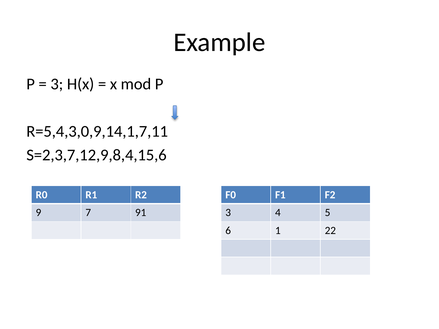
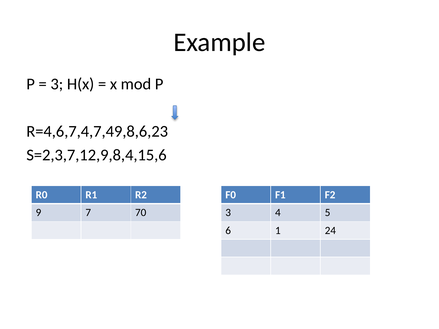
R=5,4,3,0,9,14,1,7,11: R=5,4,3,0,9,14,1,7,11 -> R=4,6,7,4,7,49,8,6,23 (97, 131)
91: 91 -> 70 (141, 213)
22: 22 -> 24 (330, 231)
